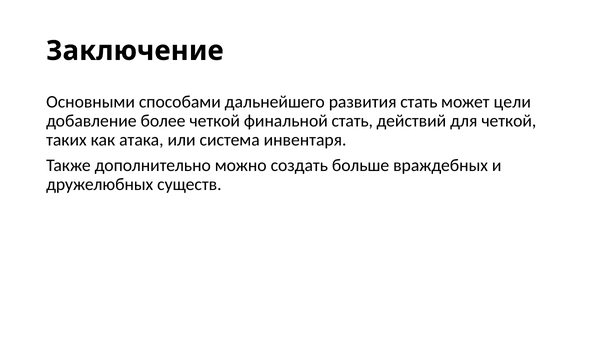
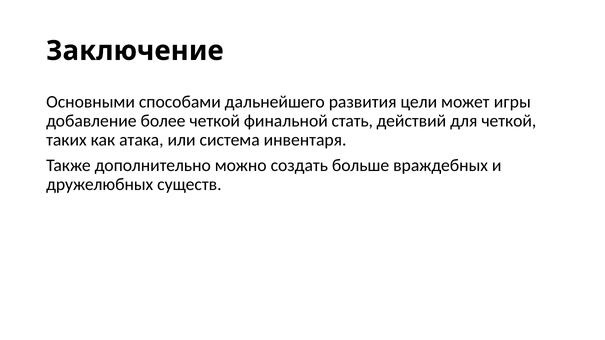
развития стать: стать -> цели (419, 102)
цели: цели -> игры (512, 102)
